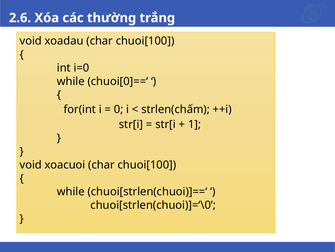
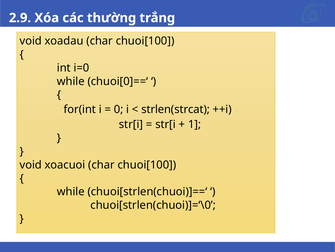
2.6: 2.6 -> 2.9 (20, 18)
strlen(chấm: strlen(chấm -> strlen(strcat (176, 109)
